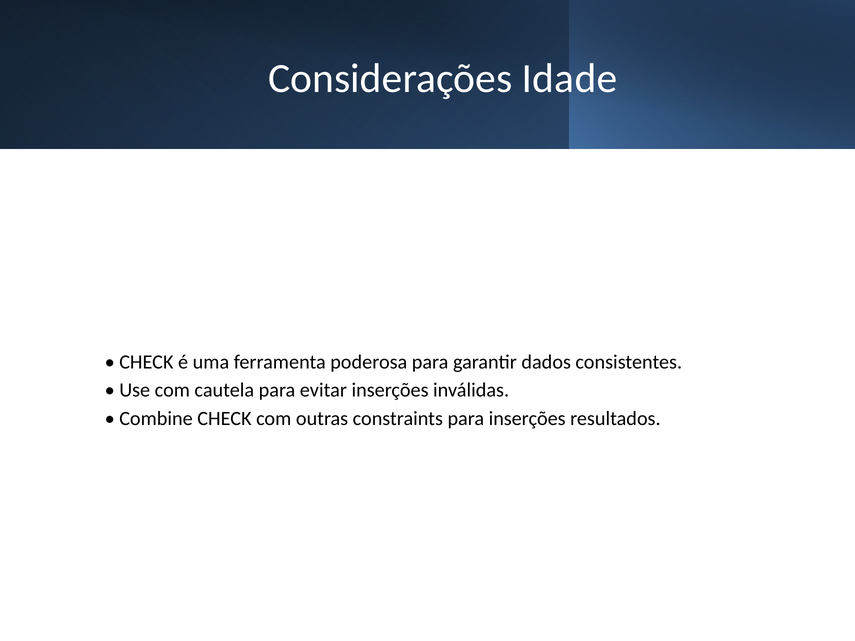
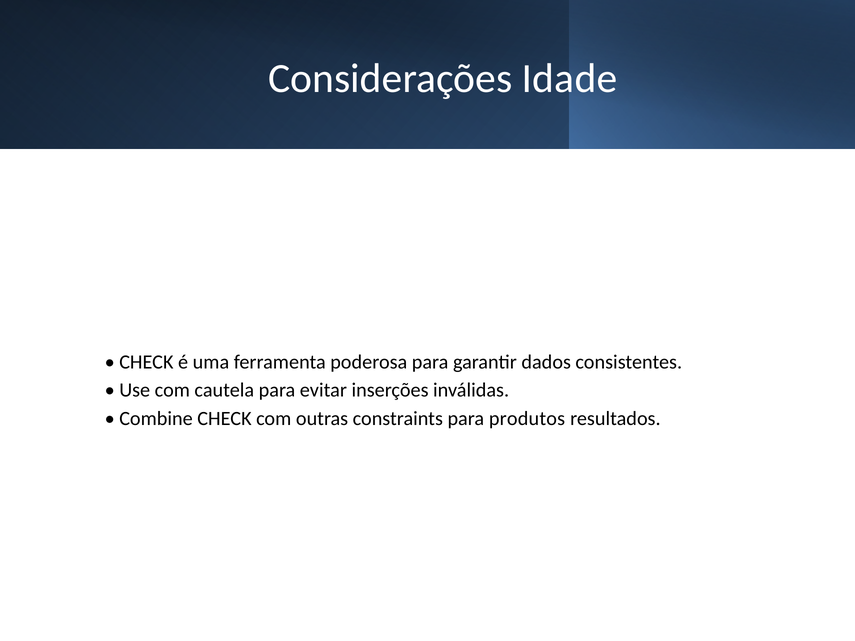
para inserções: inserções -> produtos (527, 419)
